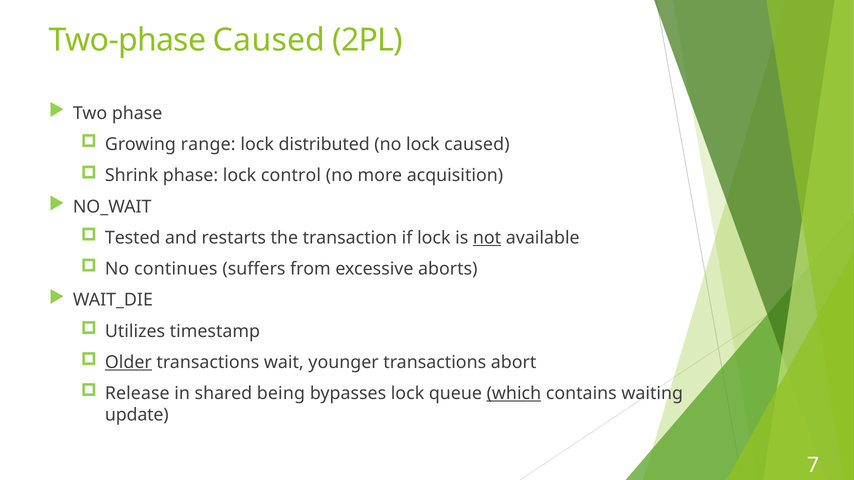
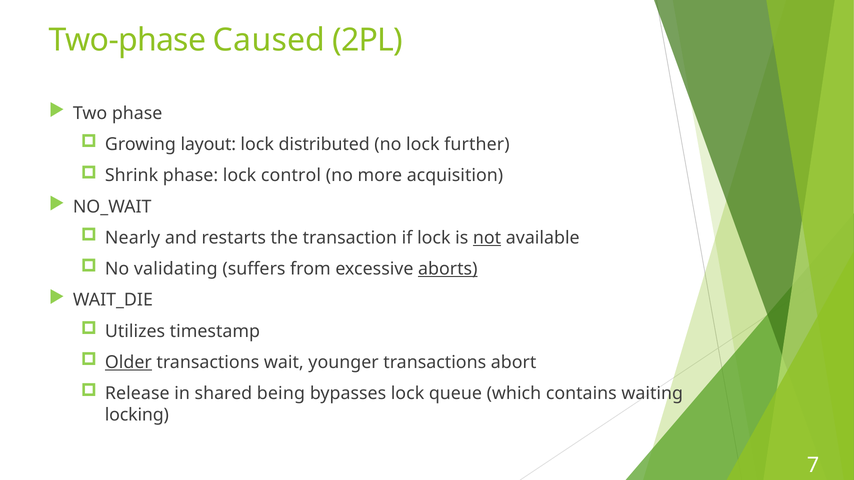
range: range -> layout (208, 145)
lock caused: caused -> further (477, 145)
Tested: Tested -> Nearly (133, 238)
continues: continues -> validating (176, 269)
aborts underline: none -> present (448, 269)
which underline: present -> none (514, 394)
update: update -> locking (137, 415)
